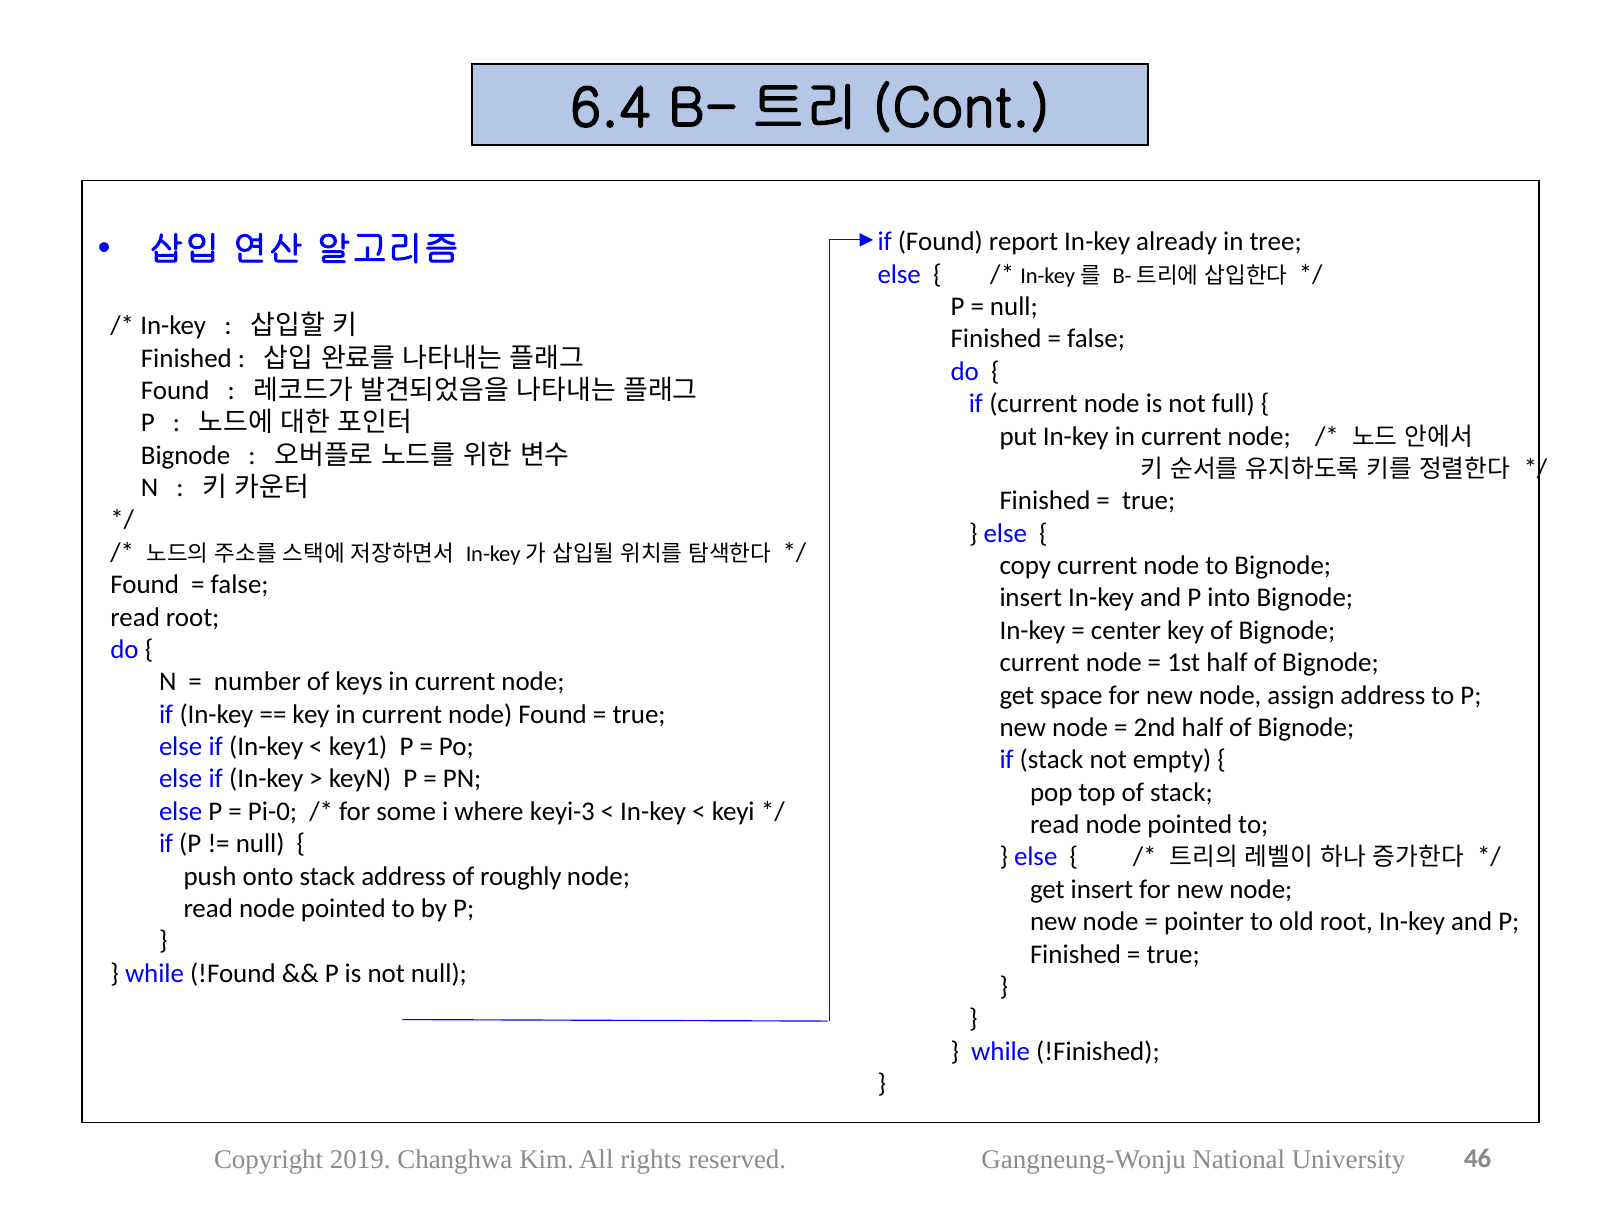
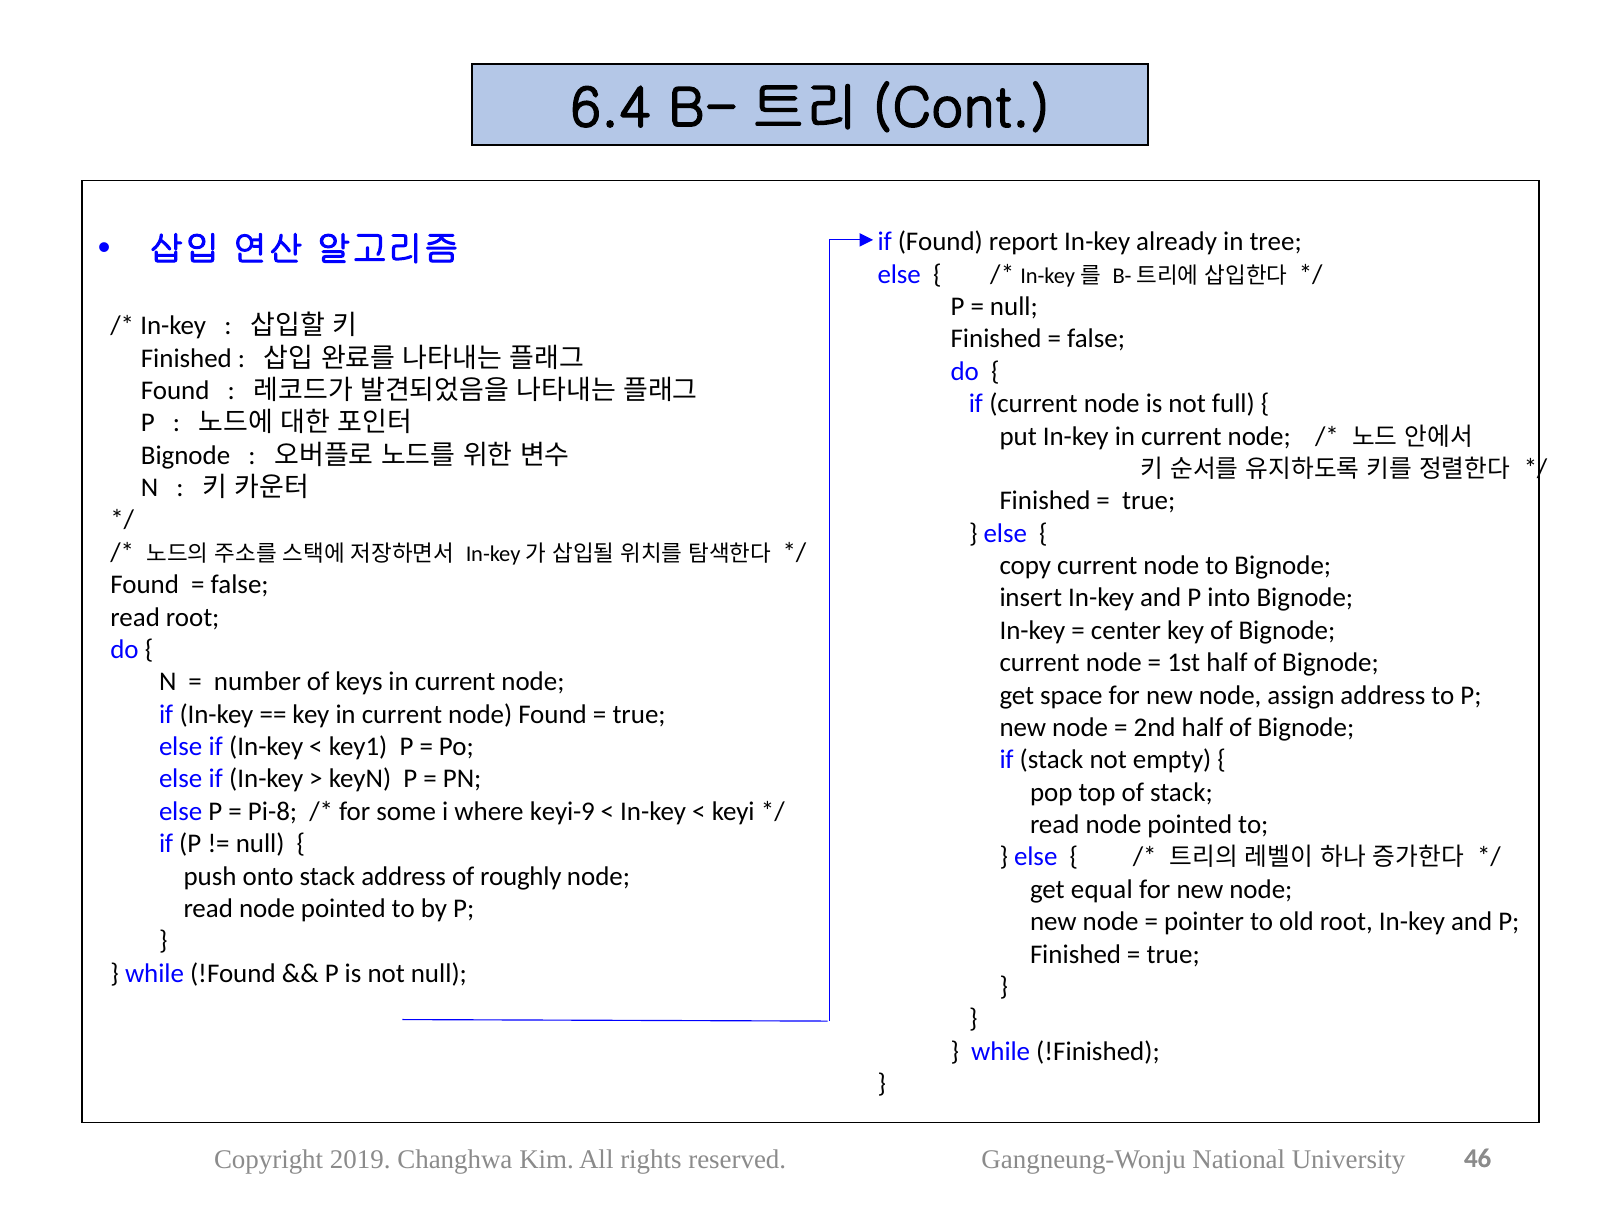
Pi-0: Pi-0 -> Pi-8 (273, 812)
keyi-3: keyi-3 -> keyi-9 (562, 812)
get insert: insert -> equal (1102, 890)
